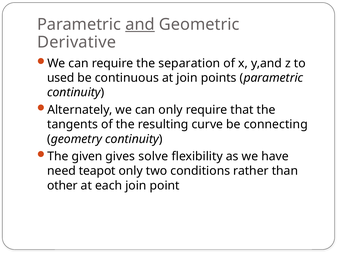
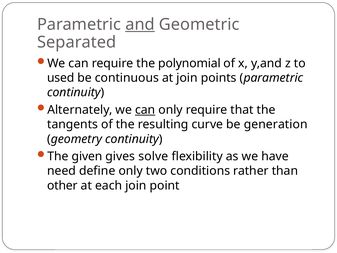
Derivative: Derivative -> Separated (77, 42)
separation: separation -> polynomial (189, 63)
can underline: none -> present (145, 110)
connecting: connecting -> generation (276, 124)
teapot: teapot -> define (97, 171)
